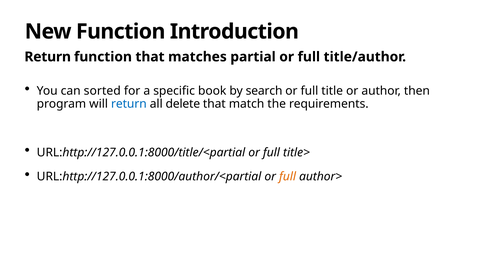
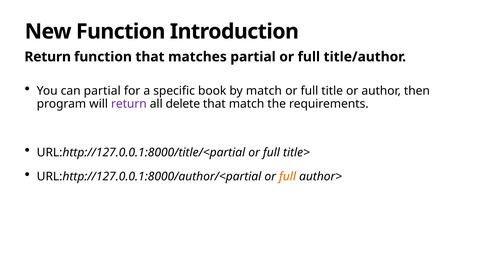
can sorted: sorted -> partial (102, 91)
by search: search -> match (264, 91)
return colour: blue -> purple (129, 104)
